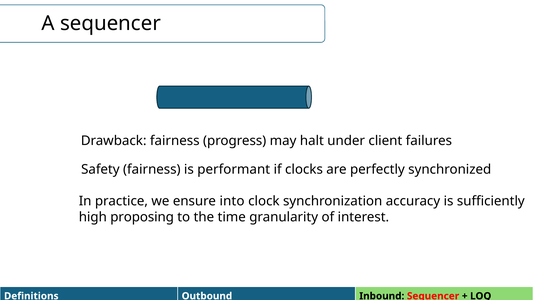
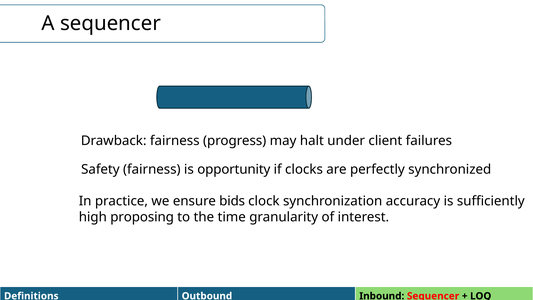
performant: performant -> opportunity (234, 169)
into: into -> bids (232, 201)
